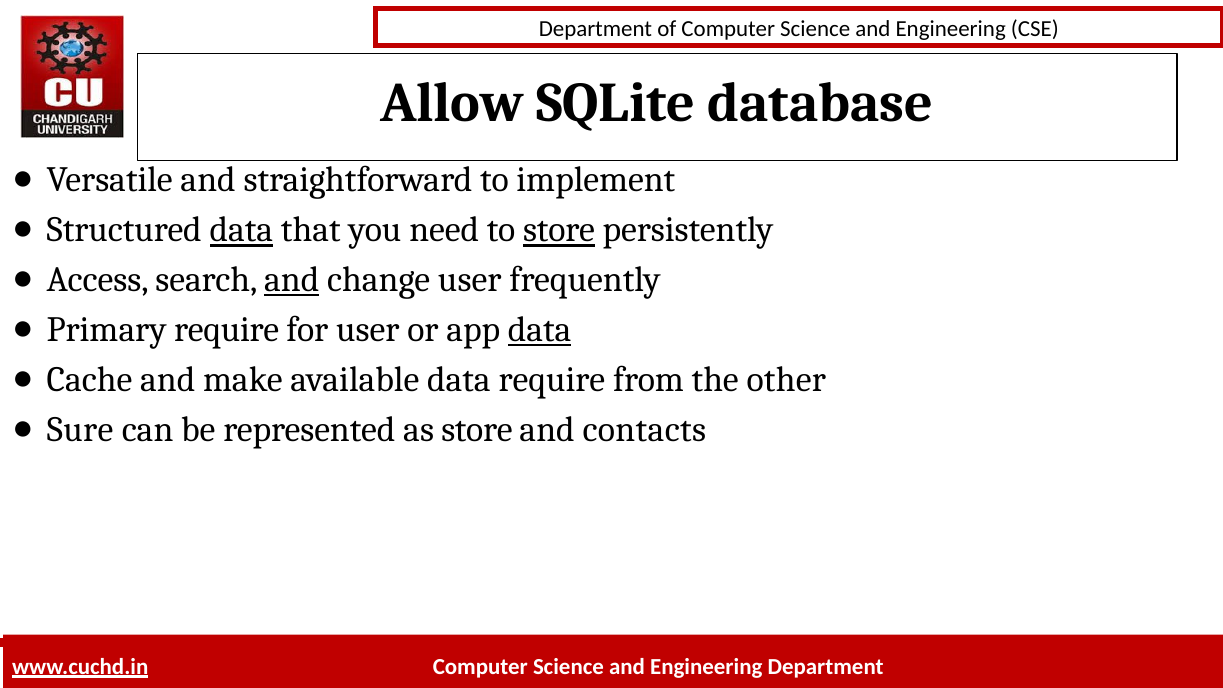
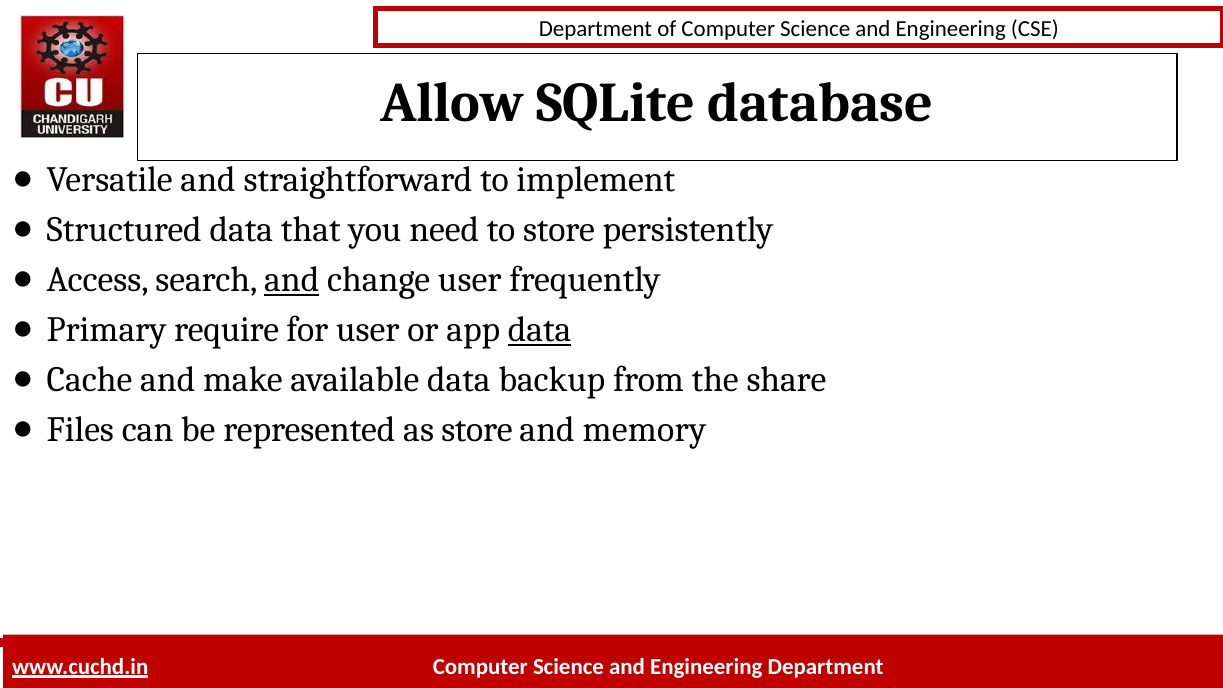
data underline: present -> none (241, 230)
store underline: present -> none (559, 230)
data require: require -> backup (552, 380)
other: other -> share (786, 380)
Sure: Sure -> Files (80, 430)
contacts: contacts -> memory (644, 430)
